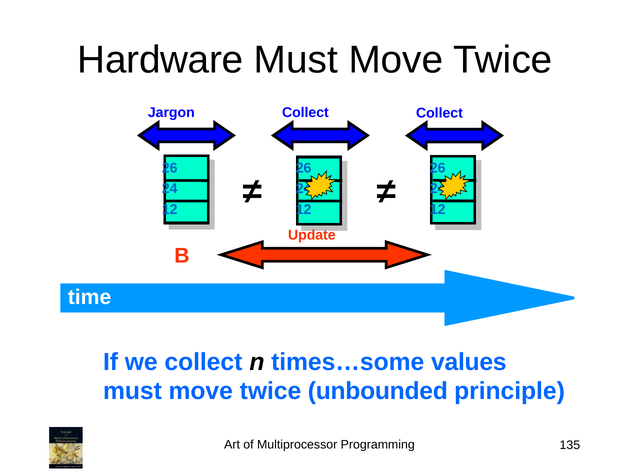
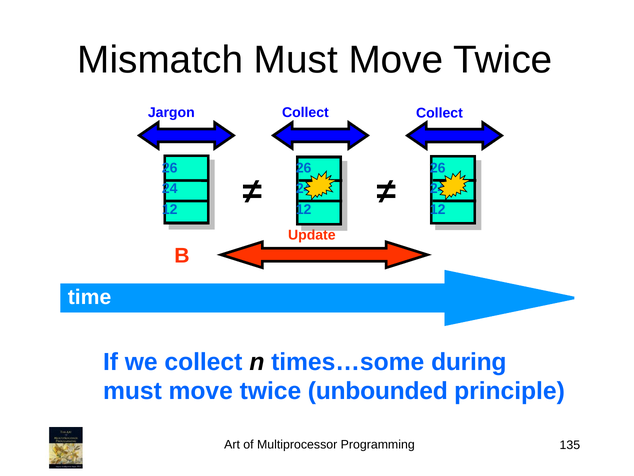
Hardware: Hardware -> Mismatch (160, 60)
values: values -> during (469, 362)
